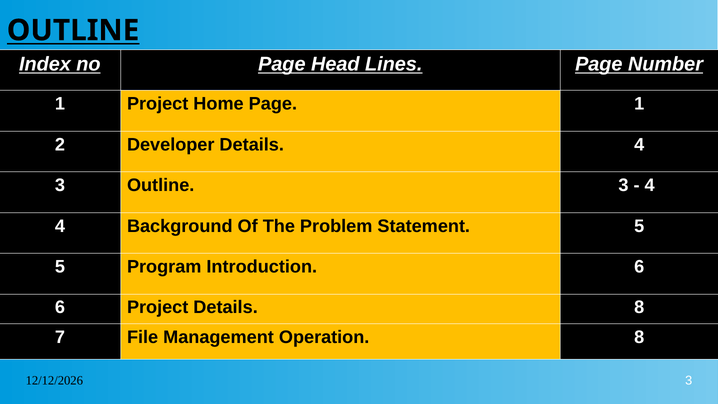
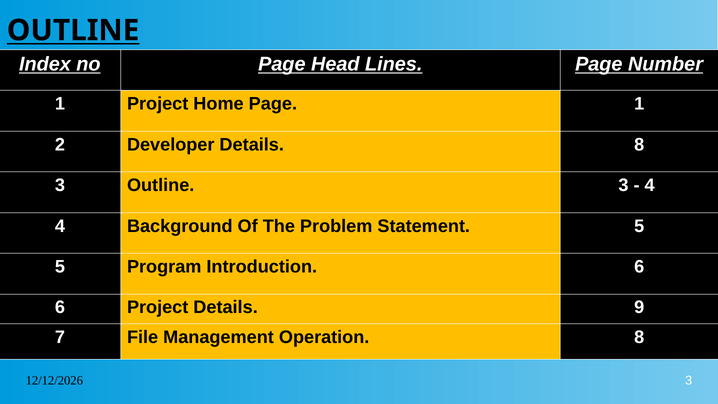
Details 4: 4 -> 8 (639, 145)
Details 8: 8 -> 9 (639, 307)
